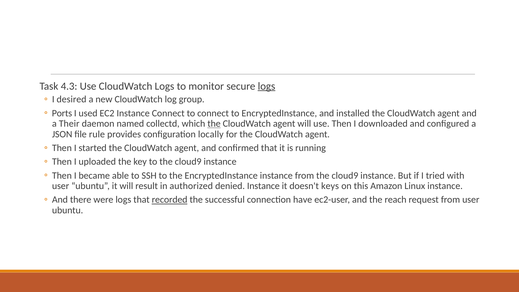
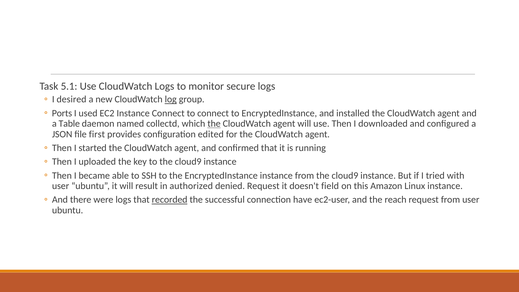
4.3: 4.3 -> 5.1 (69, 86)
logs underline: present -> none (267, 86)
log underline: none -> present (171, 99)
Their: Their -> Table (69, 124)
rule: rule -> first (97, 134)
locally: locally -> edited (211, 134)
denied Instance: Instance -> Request (263, 186)
keys: keys -> field (330, 186)
